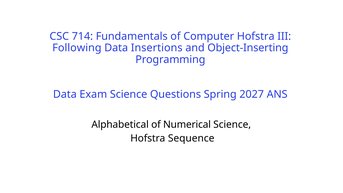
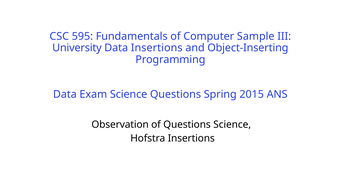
714: 714 -> 595 (82, 36)
Computer Hofstra: Hofstra -> Sample (256, 36)
Following: Following -> University (77, 48)
2027: 2027 -> 2015 (252, 94)
Alphabetical: Alphabetical -> Observation (120, 125)
of Numerical: Numerical -> Questions (187, 125)
Hofstra Sequence: Sequence -> Insertions (191, 138)
